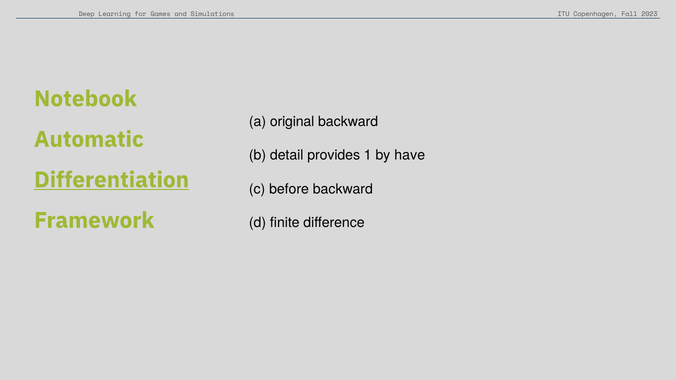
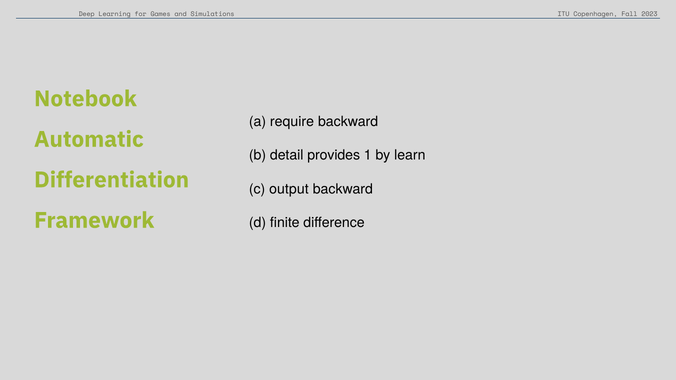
original: original -> require (292, 121)
have: have -> learn (410, 155)
Differentiation underline: present -> none (112, 180)
before: before -> output (289, 189)
